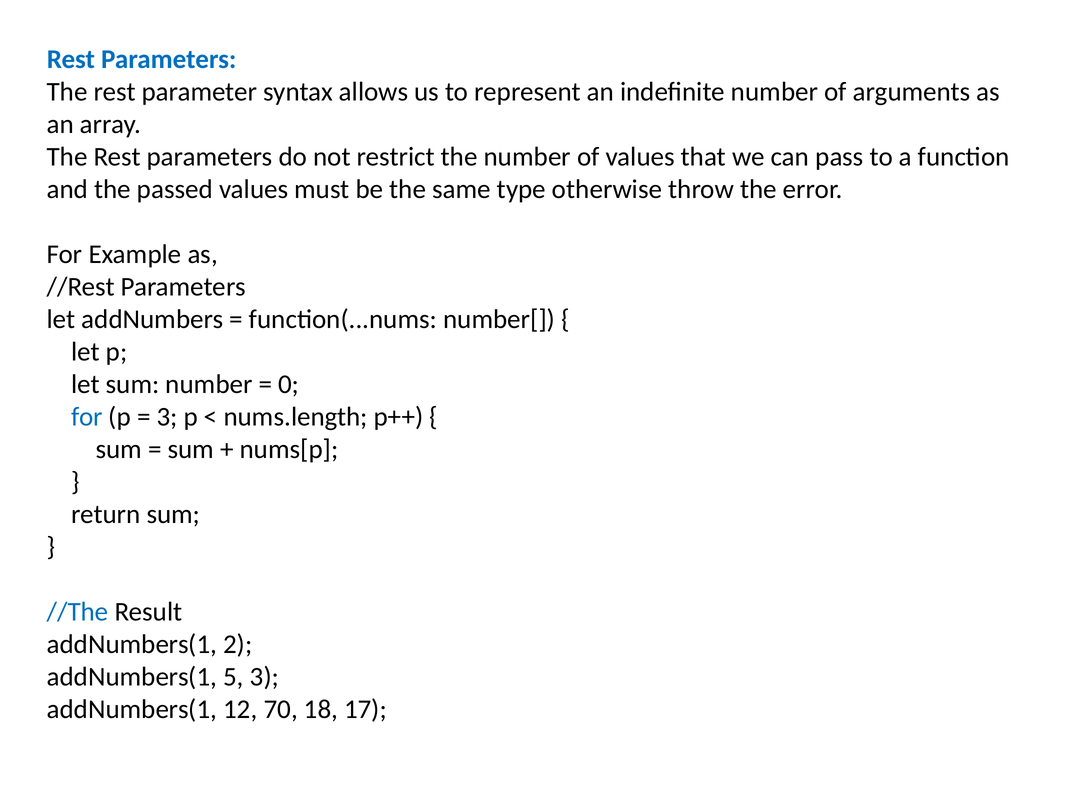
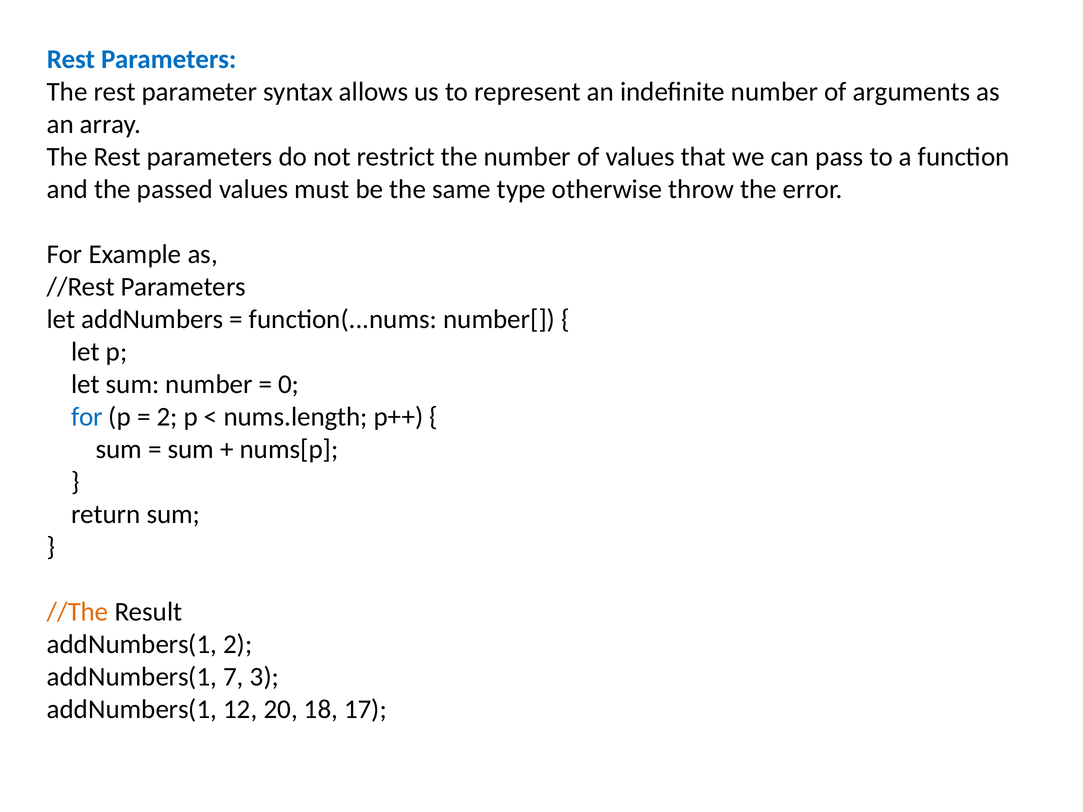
3: 3 -> 2 (167, 417)
//The colour: blue -> orange (78, 612)
5: 5 -> 7 (233, 677)
70: 70 -> 20 (281, 709)
